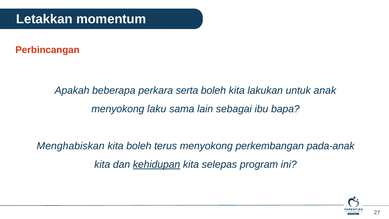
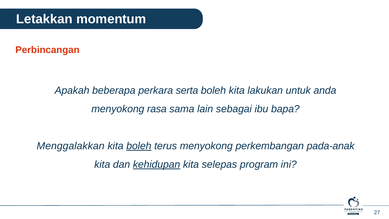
anak: anak -> anda (325, 90)
laku: laku -> rasa (157, 109)
Menghabiskan: Menghabiskan -> Menggalakkan (71, 146)
boleh underline: none -> present (139, 146)
